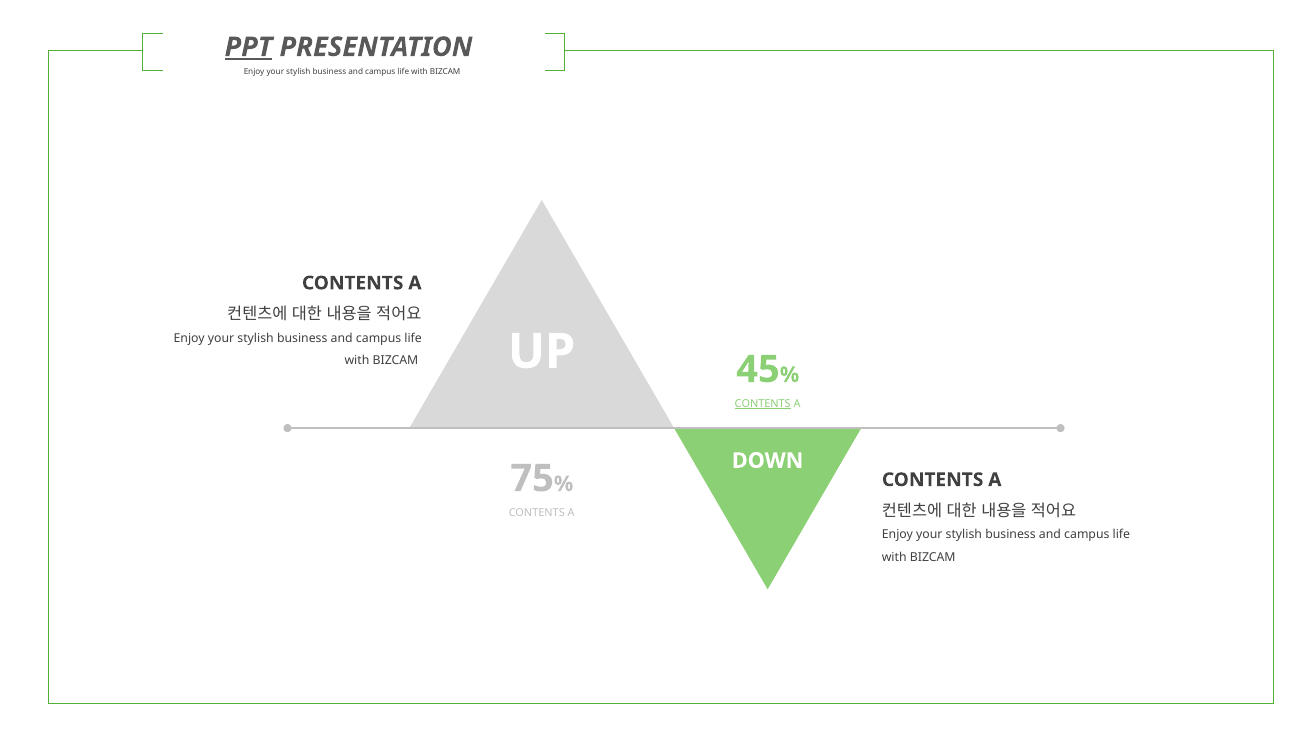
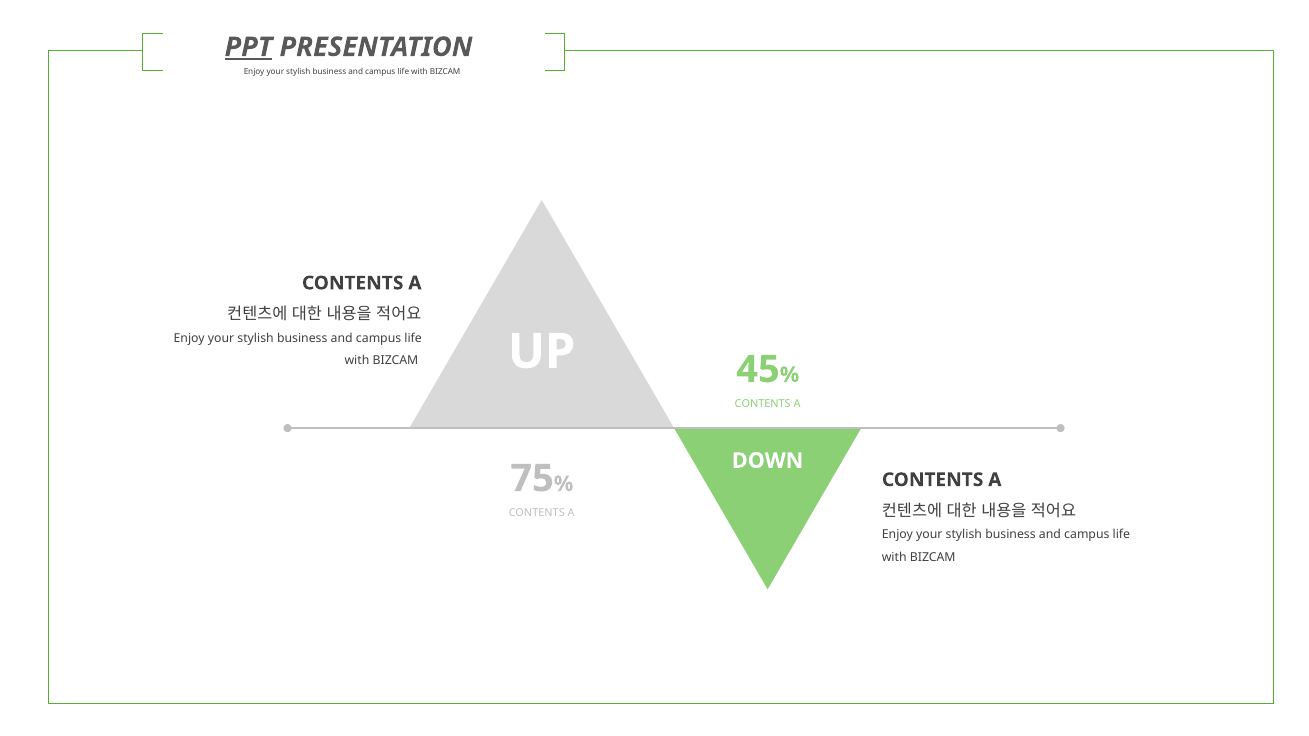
CONTENTS underline: present -> none (763, 404)
